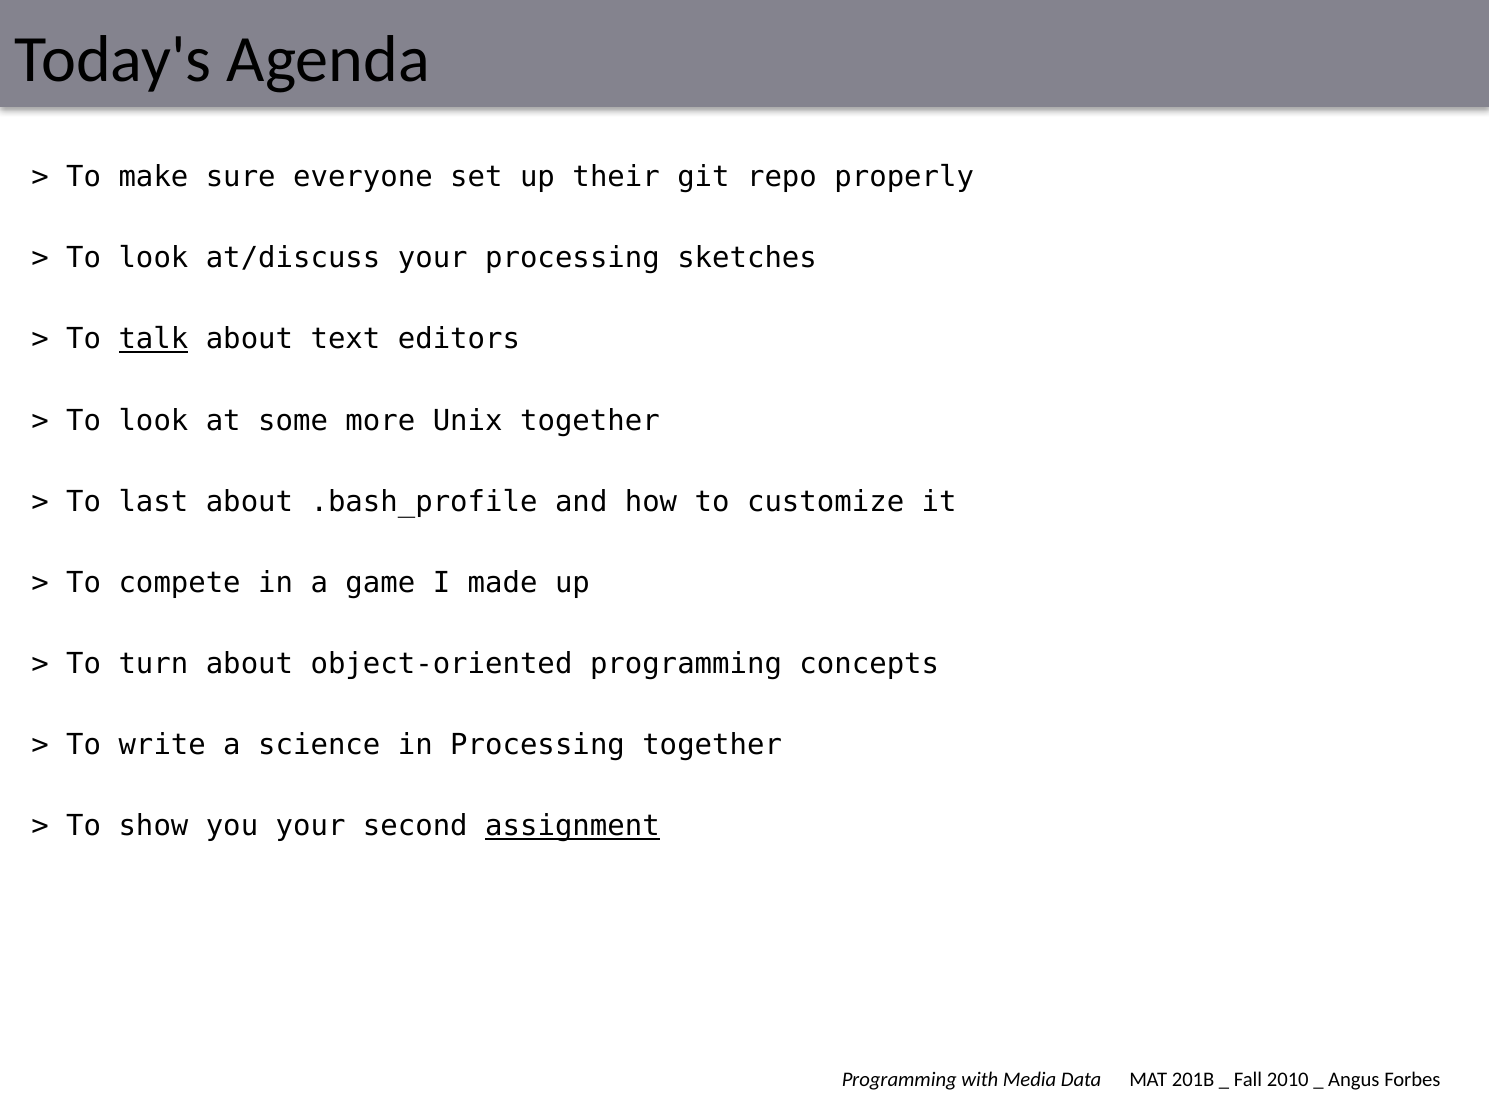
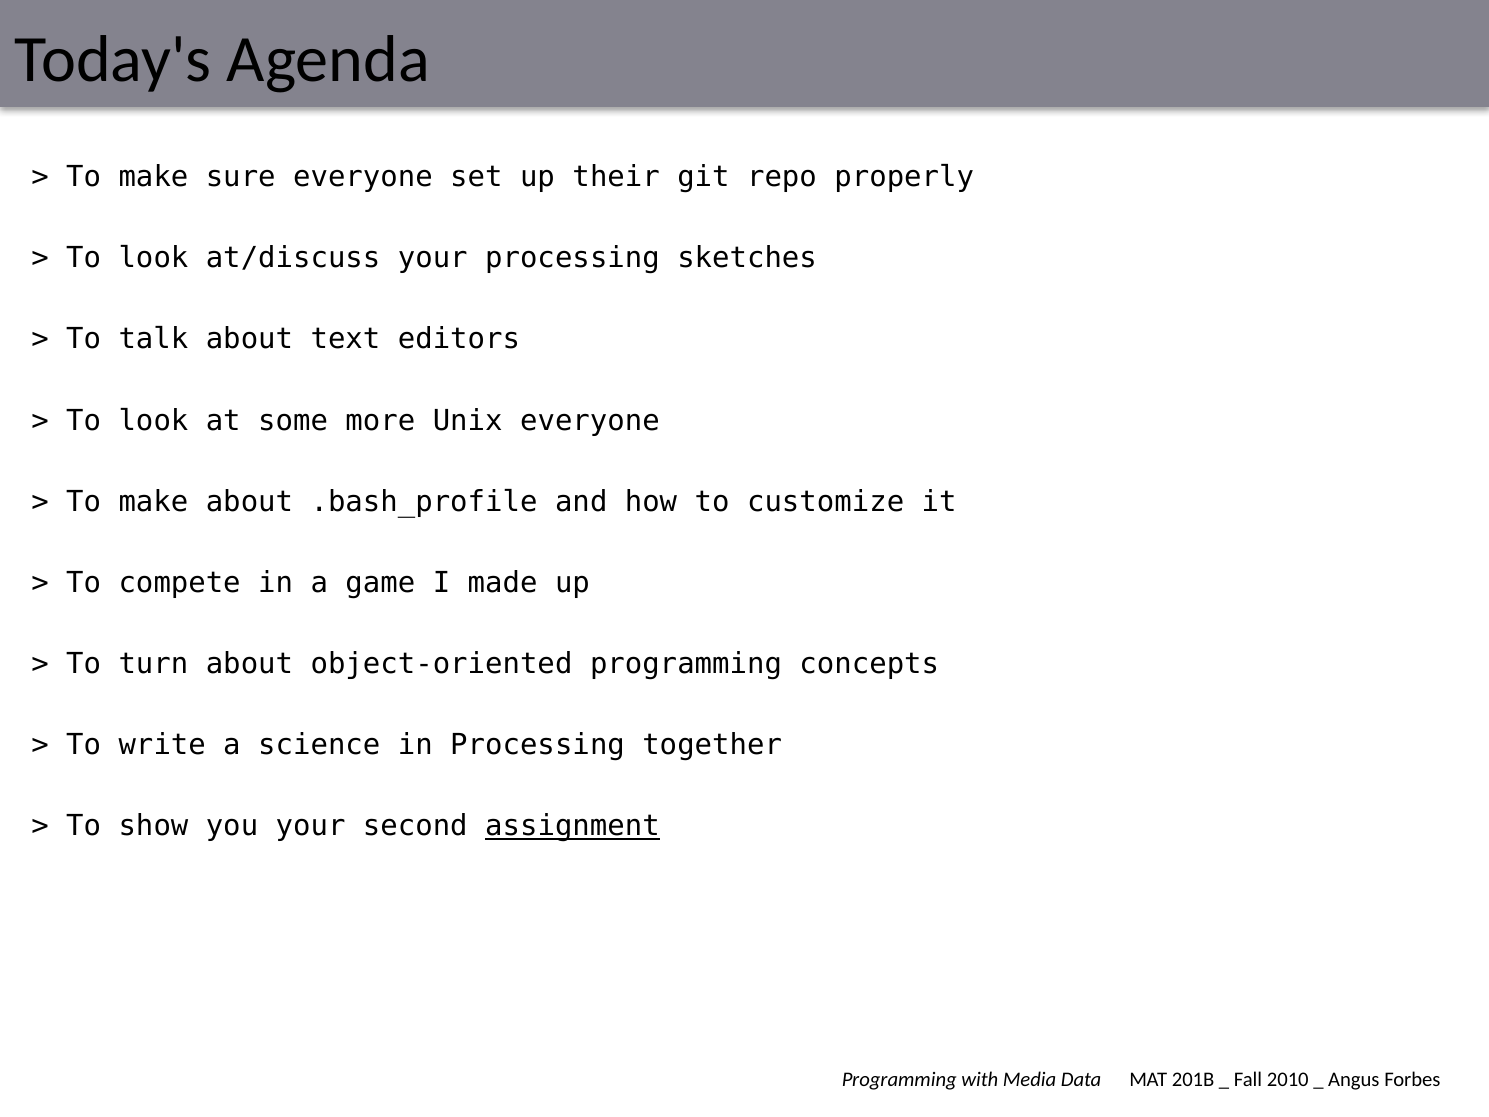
talk underline: present -> none (153, 339)
Unix together: together -> everyone (590, 420)
last: last -> make (153, 502)
